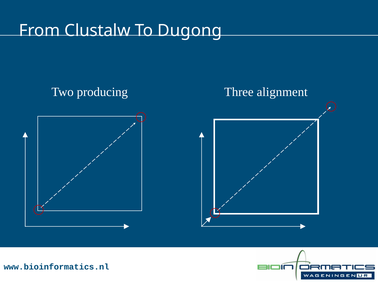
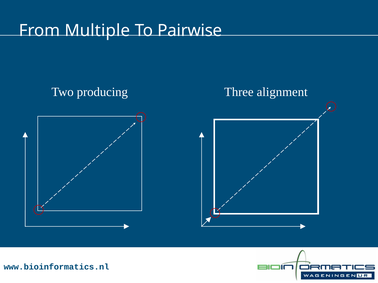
Clustalw: Clustalw -> Multiple (97, 31)
Dugong: Dugong -> Pairwise (190, 31)
